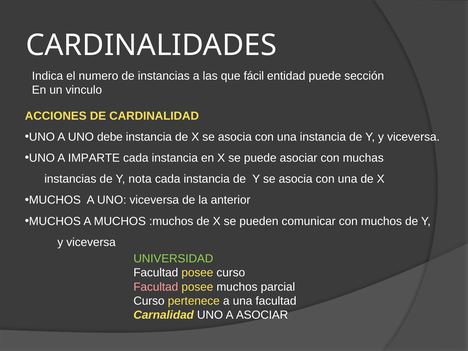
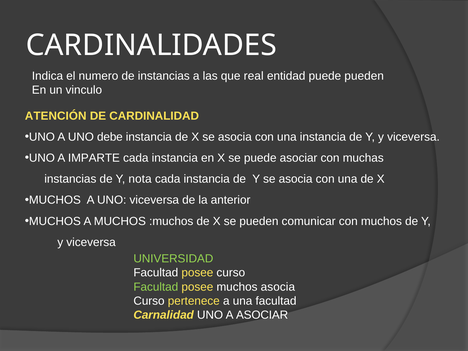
fácil: fácil -> real (254, 76)
puede sección: sección -> pueden (364, 76)
ACCIONES: ACCIONES -> ATENCIÓN (56, 116)
Facultad colour: pink -> light green (156, 287)
muchos parcial: parcial -> asocia (278, 287)
